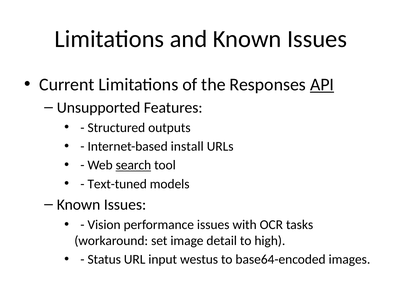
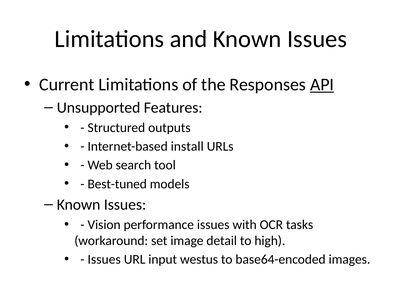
search underline: present -> none (133, 165)
Text-tuned: Text-tuned -> Best-tuned (117, 184)
Status: Status -> Issues (104, 259)
